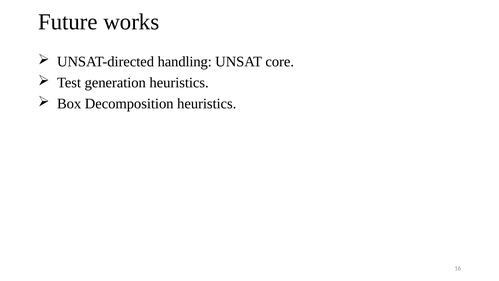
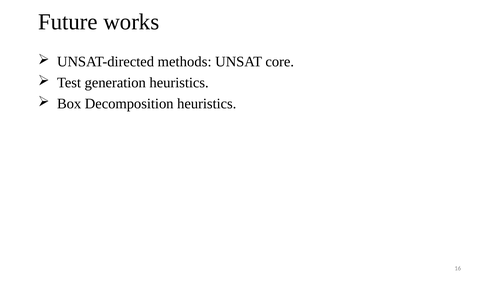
handling: handling -> methods (185, 62)
